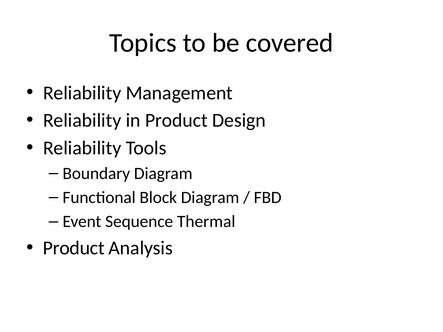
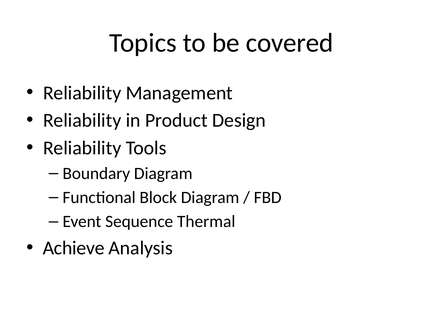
Product: Product -> Achieve (74, 248)
